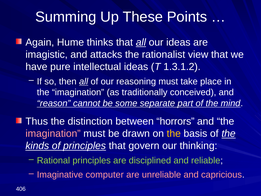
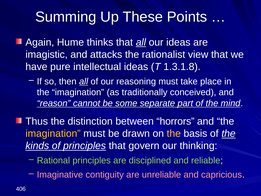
1.3.1.2: 1.3.1.2 -> 1.3.1.8 (182, 67)
imagination colour: pink -> yellow (53, 133)
computer: computer -> contiguity (105, 174)
